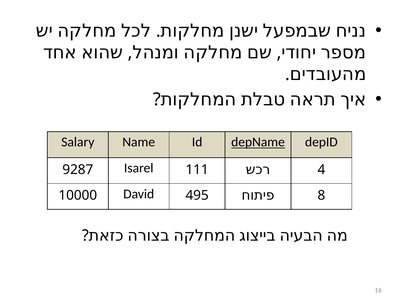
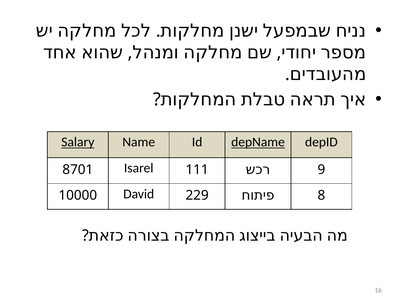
Salary underline: none -> present (78, 142)
9287: 9287 -> 8701 (78, 170)
4: 4 -> 9 (321, 170)
495: 495 -> 229 (197, 196)
